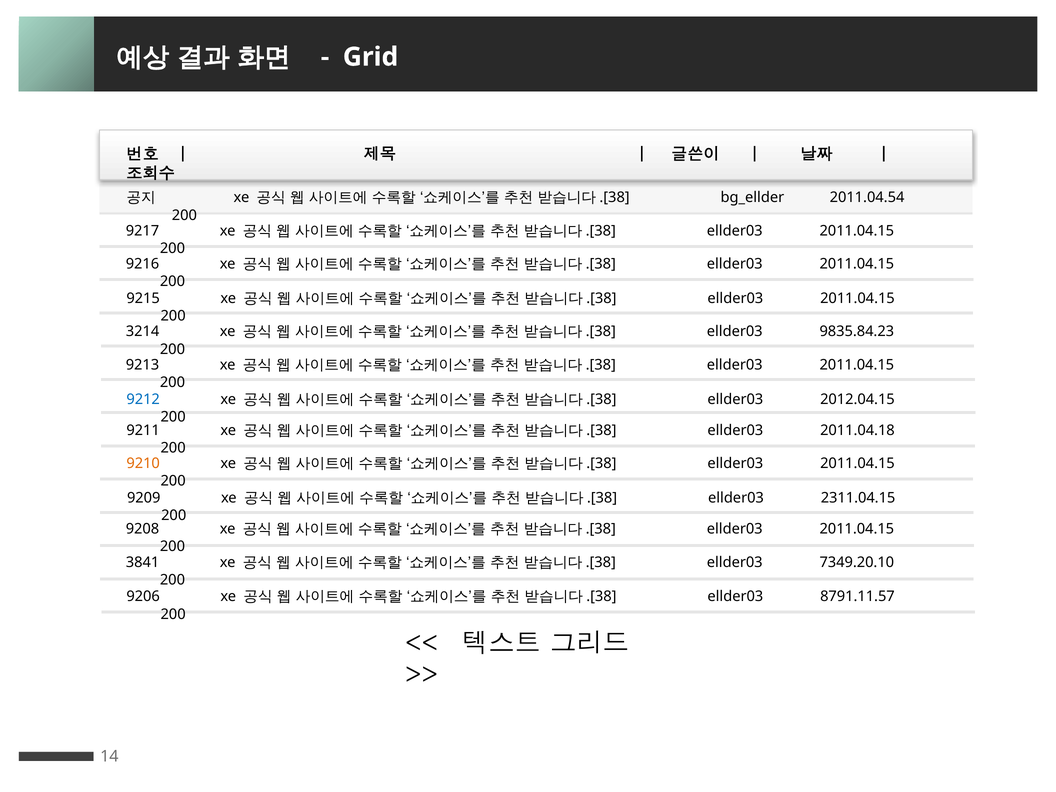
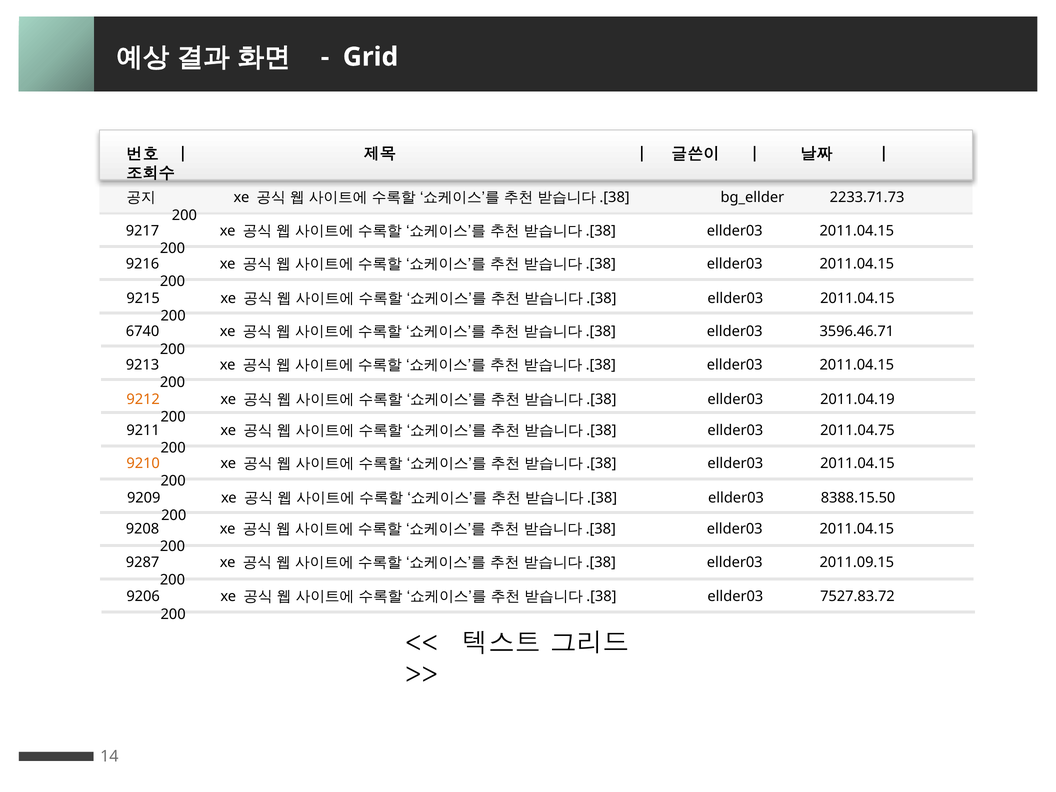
2011.04.54: 2011.04.54 -> 2233.71.73 (867, 198)
3214: 3214 -> 6740 (143, 332)
9835.84.23: 9835.84.23 -> 3596.46.71 (857, 332)
9212 colour: blue -> orange (143, 399)
2012.04.15: 2012.04.15 -> 2011.04.19 (857, 399)
2011.04.18: 2011.04.18 -> 2011.04.75 (857, 430)
2311.04.15: 2311.04.15 -> 8388.15.50 (858, 498)
3841: 3841 -> 9287 (143, 562)
7349.20.10: 7349.20.10 -> 2011.09.15 (857, 562)
8791.11.57: 8791.11.57 -> 7527.83.72 (857, 597)
